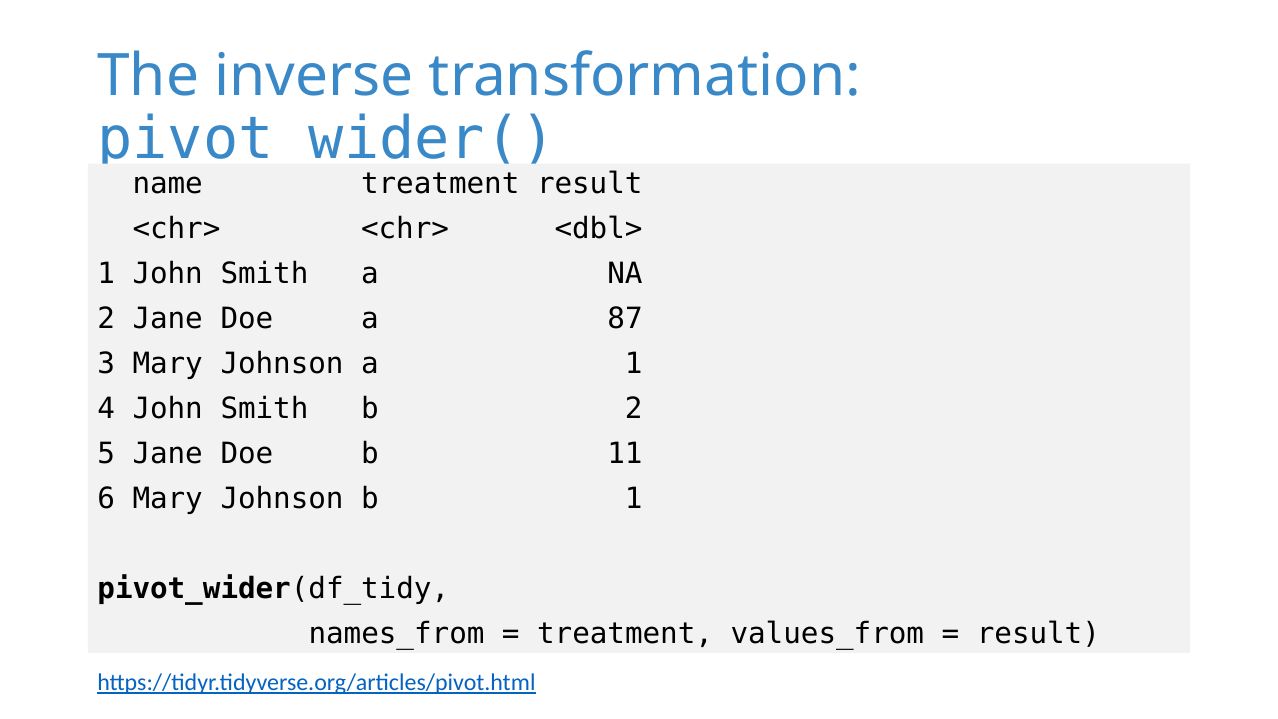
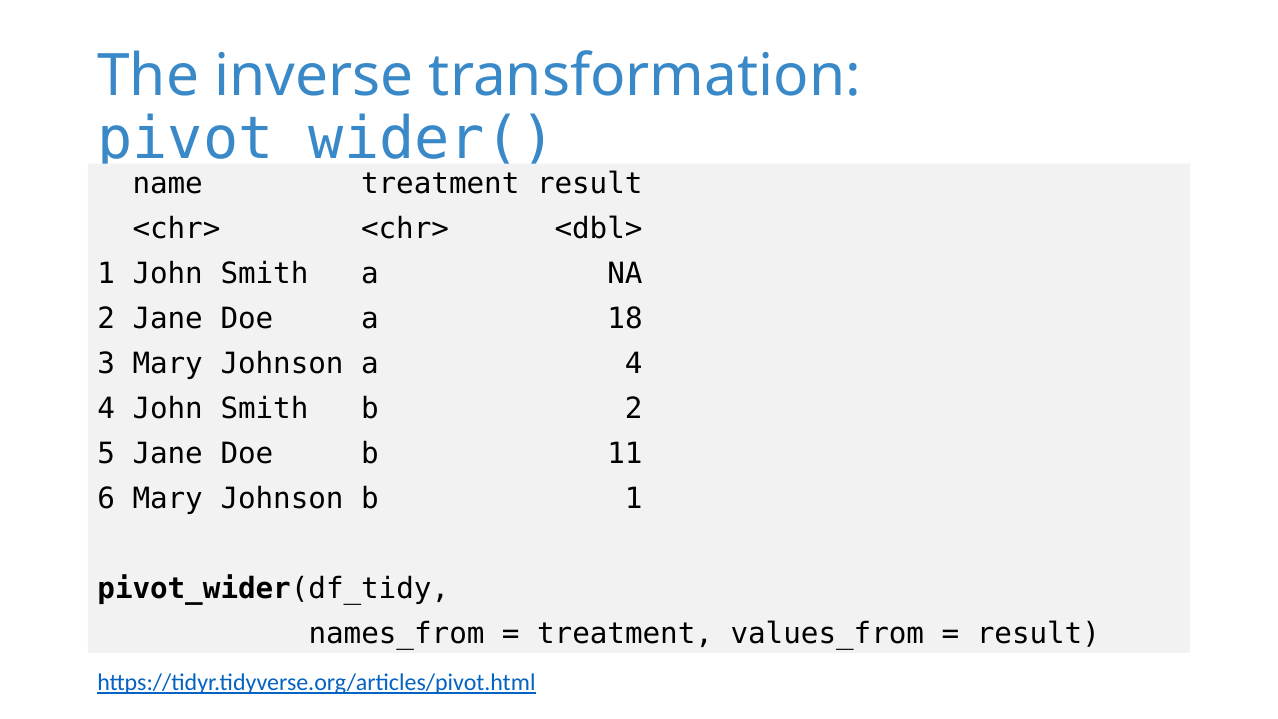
87: 87 -> 18 (625, 319)
a 1: 1 -> 4 (634, 364)
